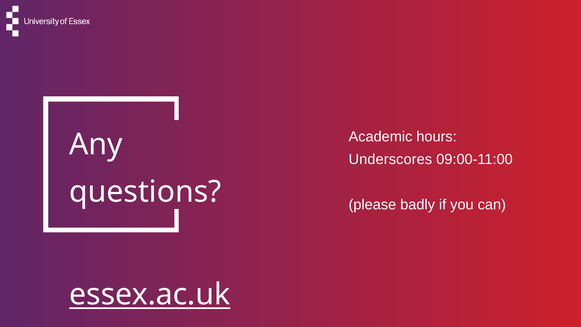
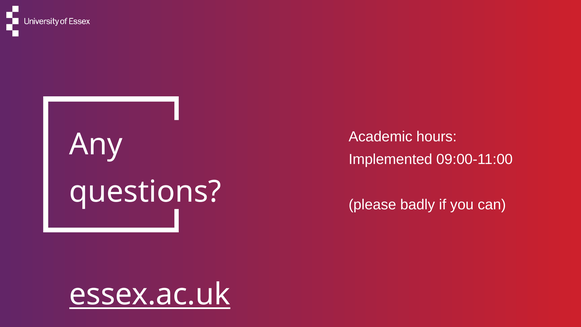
Underscores: Underscores -> Implemented (390, 159)
